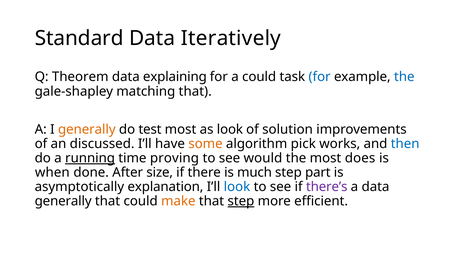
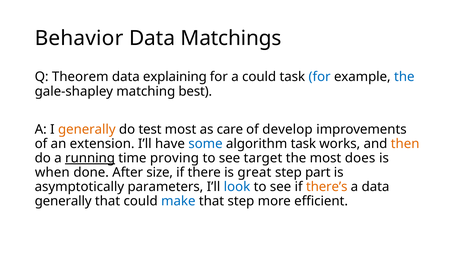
Standard: Standard -> Behavior (79, 38)
Iteratively: Iteratively -> Matchings (231, 38)
matching that: that -> best (195, 91)
as look: look -> care (230, 129)
solution: solution -> develop (287, 129)
discussed: discussed -> extension (102, 144)
some colour: orange -> blue (205, 144)
algorithm pick: pick -> task (303, 144)
then colour: blue -> orange (405, 144)
would: would -> target (263, 158)
much: much -> great (254, 172)
explanation: explanation -> parameters (165, 187)
there’s colour: purple -> orange (327, 187)
make colour: orange -> blue (178, 201)
step underline: present -> none (241, 201)
